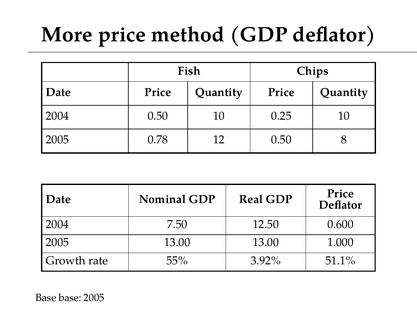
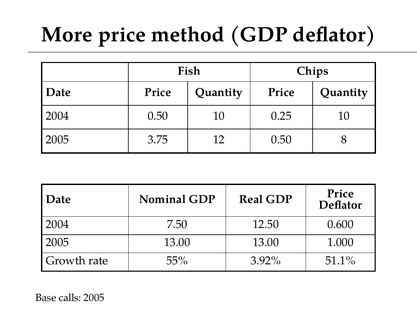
0.78: 0.78 -> 3.75 (158, 140)
Base base: base -> calls (70, 297)
